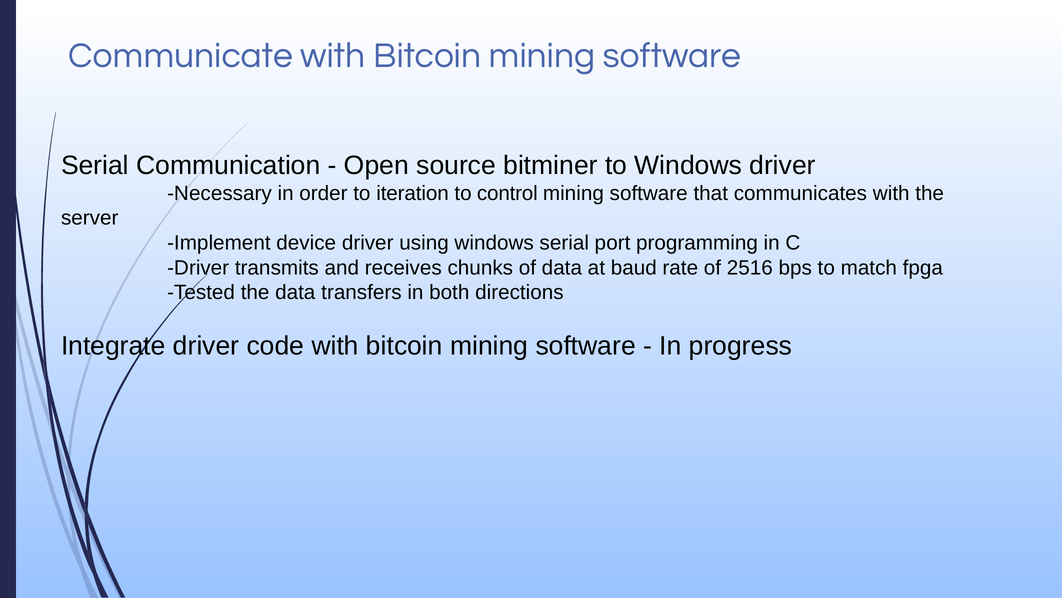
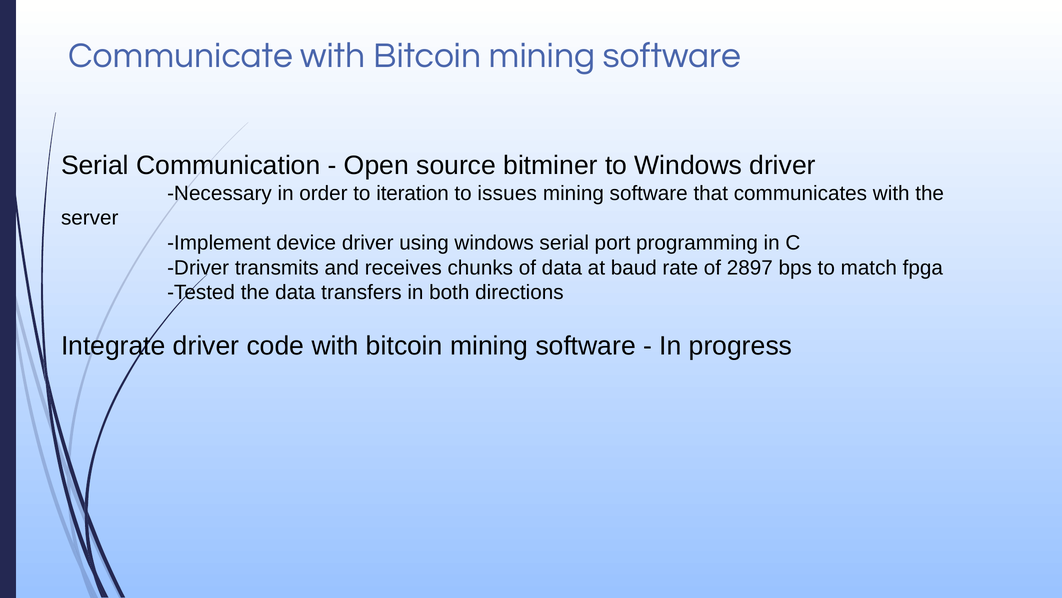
control: control -> issues (507, 193)
2516: 2516 -> 2897 (750, 267)
